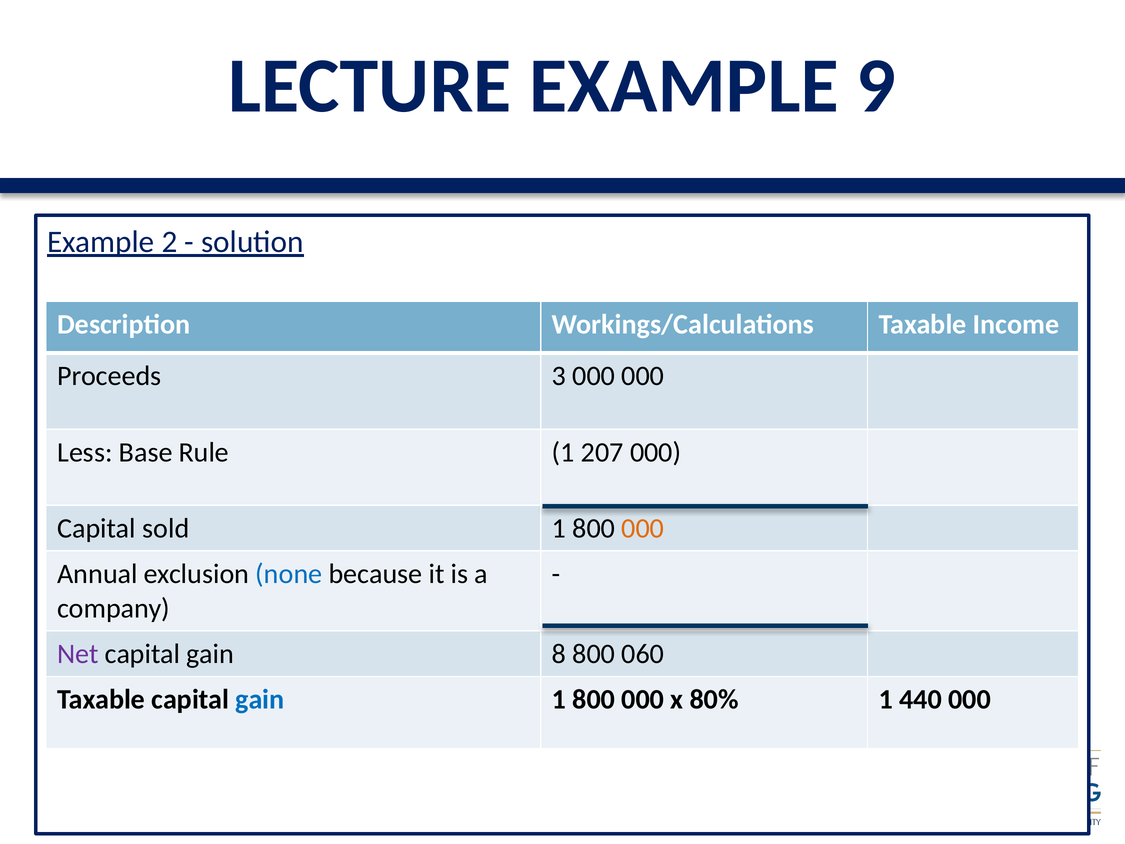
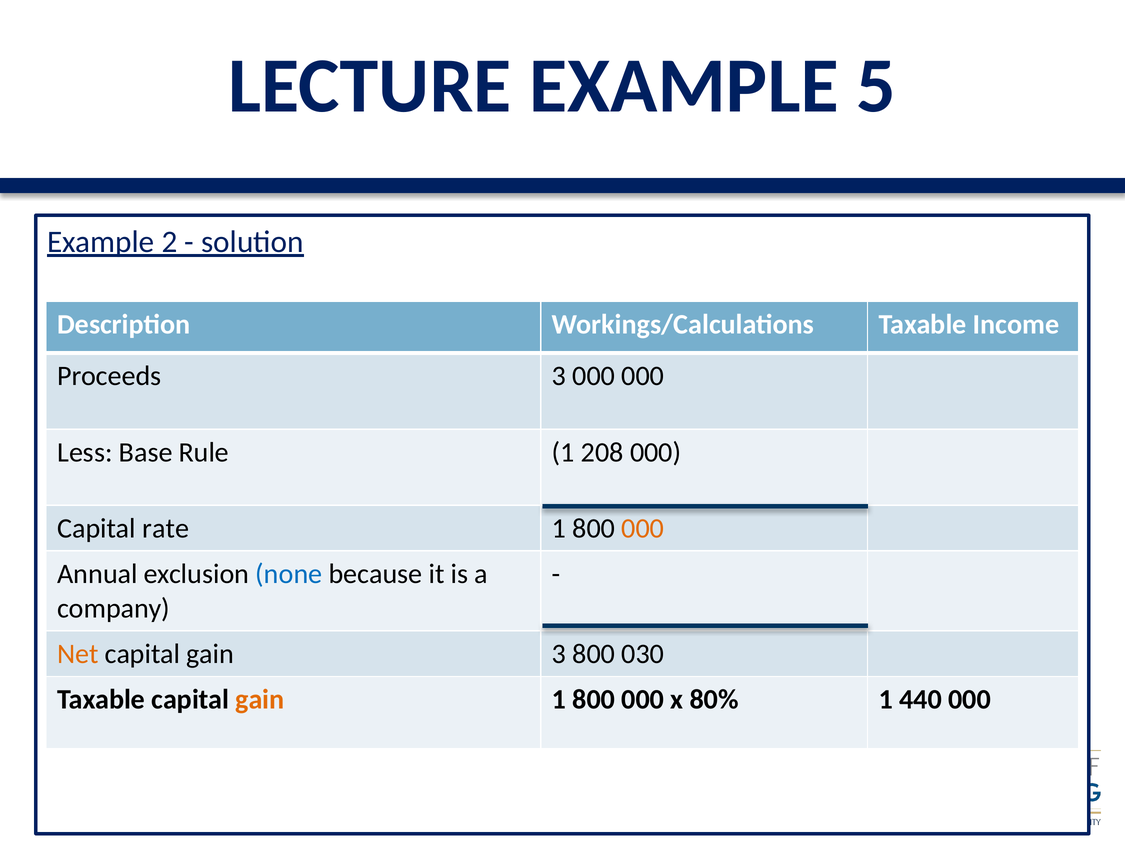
9: 9 -> 5 (876, 86)
207: 207 -> 208 (602, 452)
sold: sold -> rate (166, 528)
Net colour: purple -> orange (78, 654)
gain 8: 8 -> 3 (559, 654)
060: 060 -> 030 (643, 654)
gain colour: blue -> orange (260, 699)
